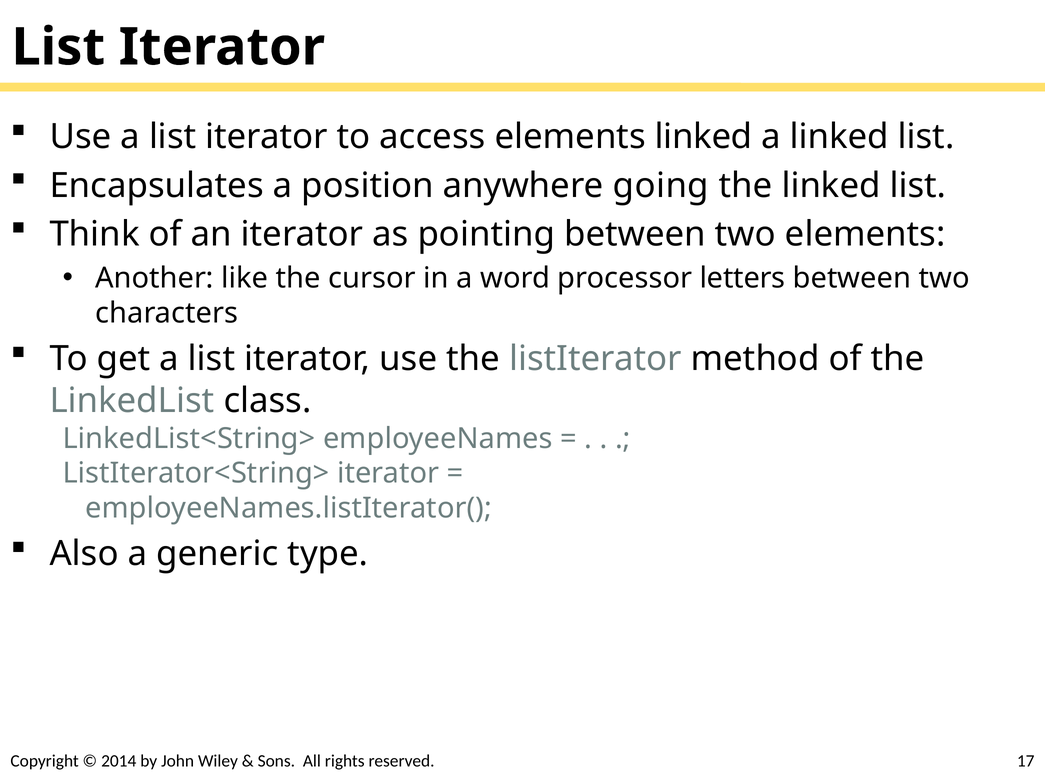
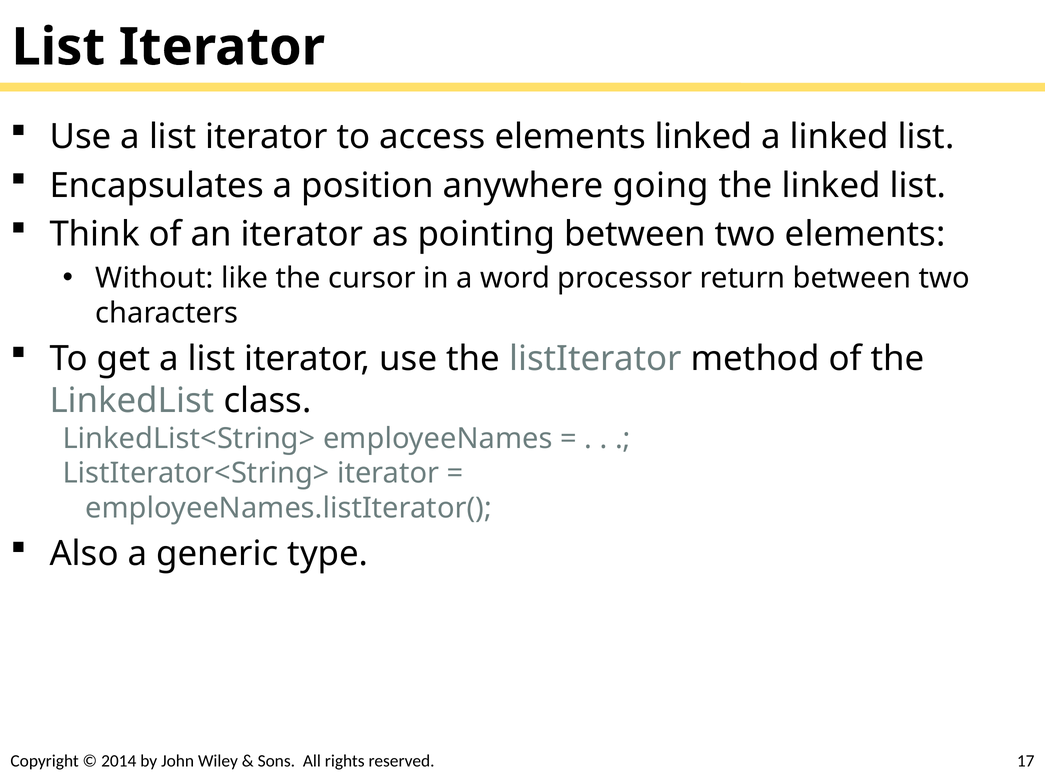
Another: Another -> Without (154, 278)
letters: letters -> return (743, 278)
